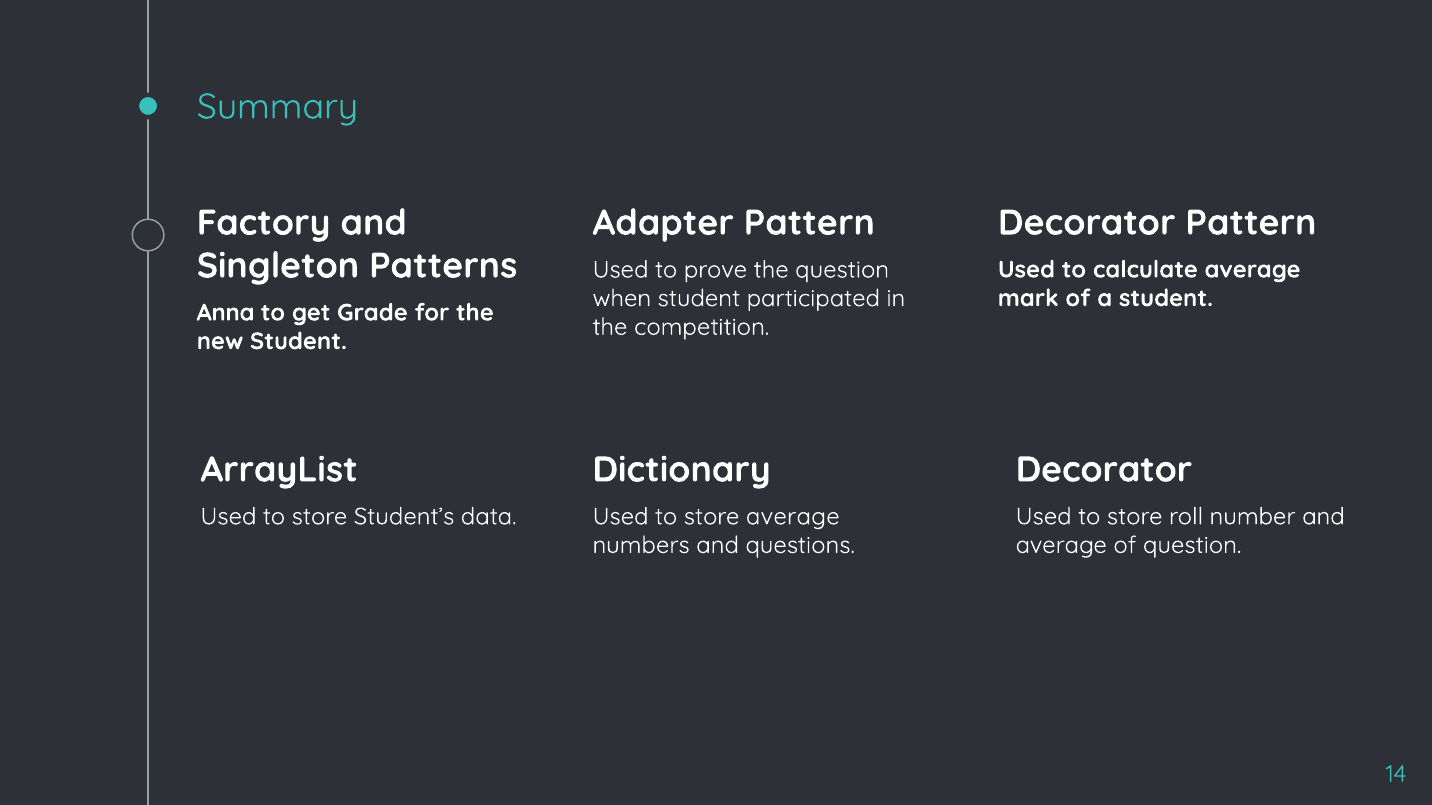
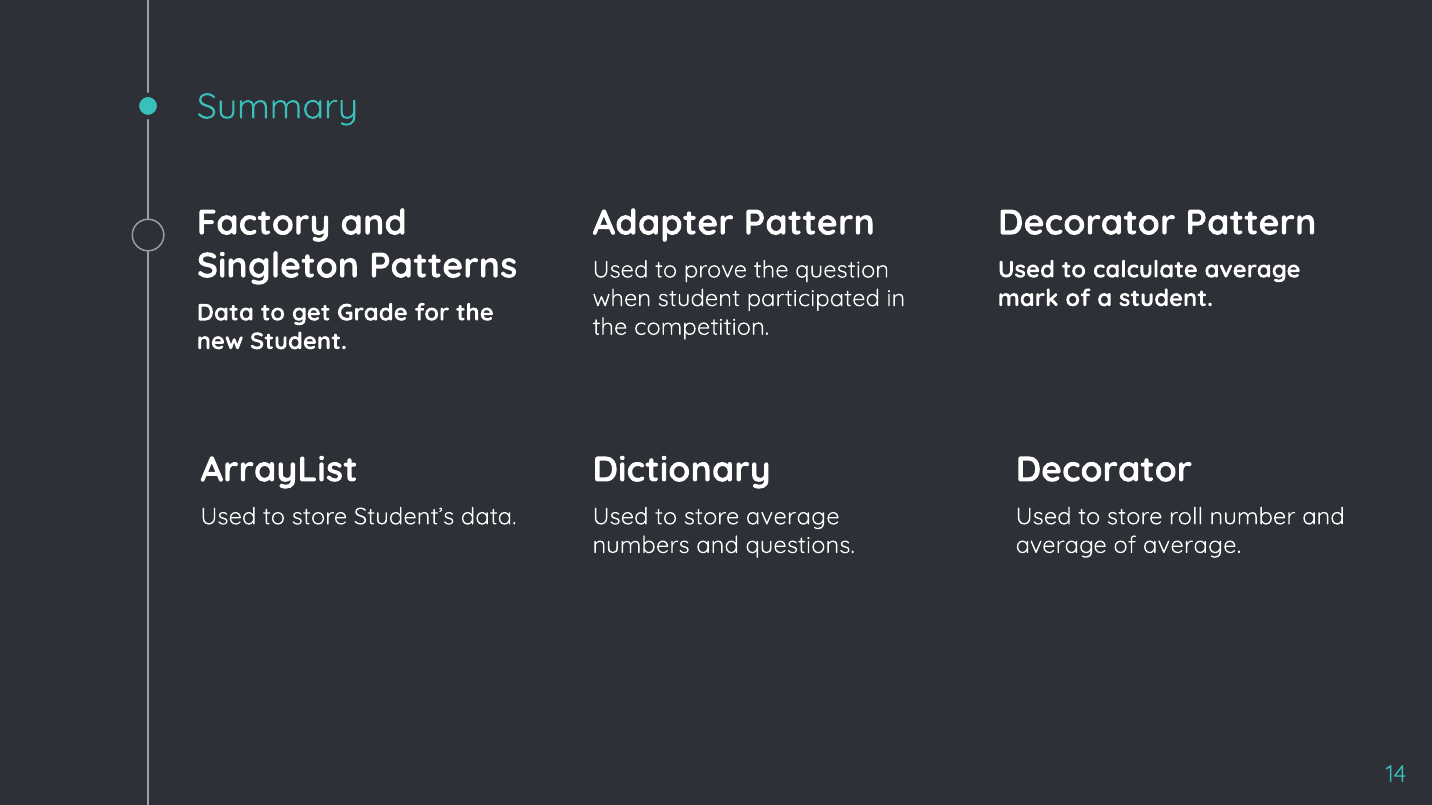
Anna: Anna -> Data (225, 313)
of question: question -> average (1192, 545)
